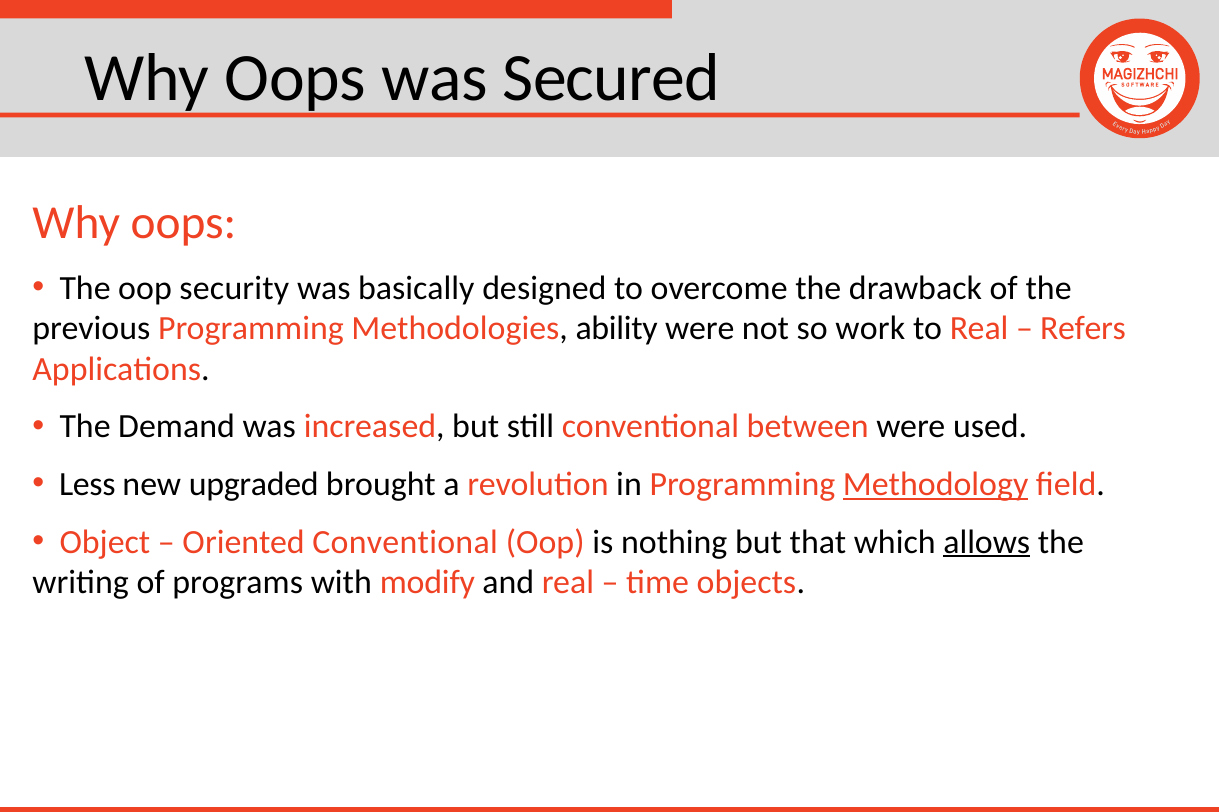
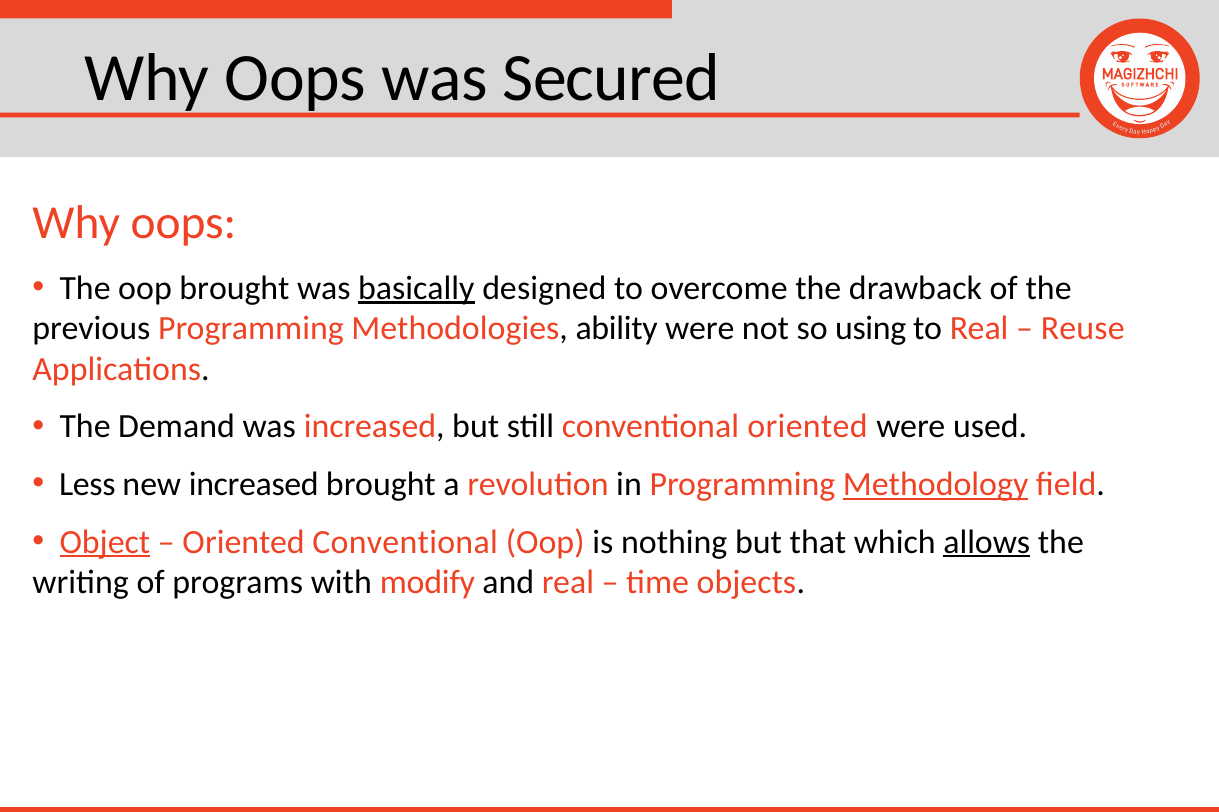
oop security: security -> brought (235, 288)
basically underline: none -> present (416, 288)
work: work -> using (871, 329)
Refers: Refers -> Reuse (1083, 329)
conventional between: between -> oriented (808, 427)
new upgraded: upgraded -> increased (254, 485)
Object underline: none -> present (105, 542)
